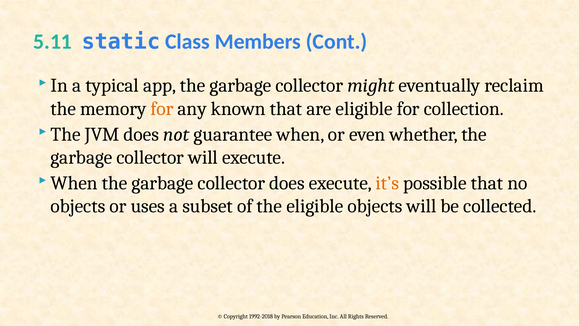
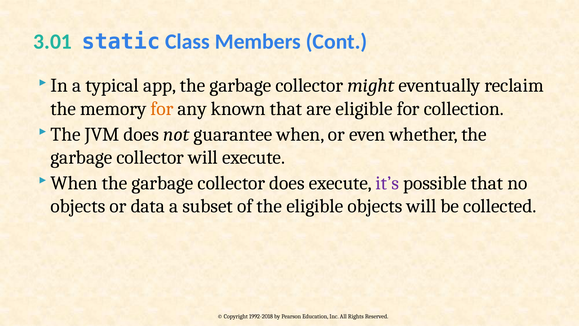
5.11: 5.11 -> 3.01 (53, 42)
it’s colour: orange -> purple (387, 183)
uses: uses -> data (148, 206)
